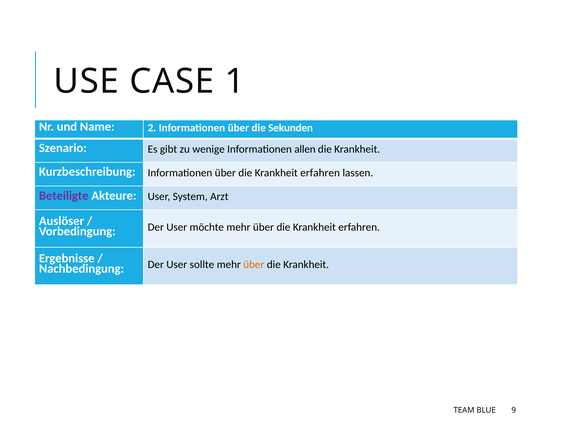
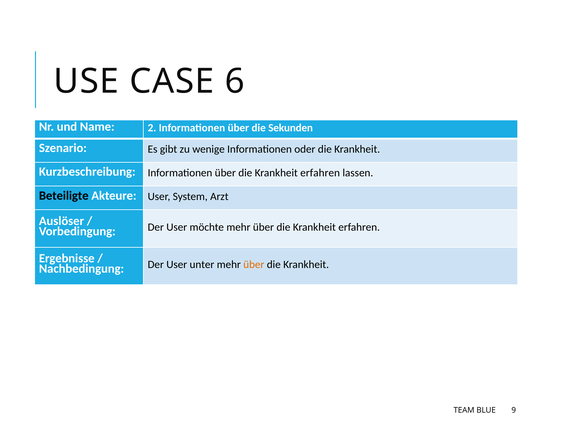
1: 1 -> 6 (235, 82)
allen: allen -> oder (305, 149)
Beteiligte colour: purple -> black (64, 196)
sollte: sollte -> unter (202, 265)
